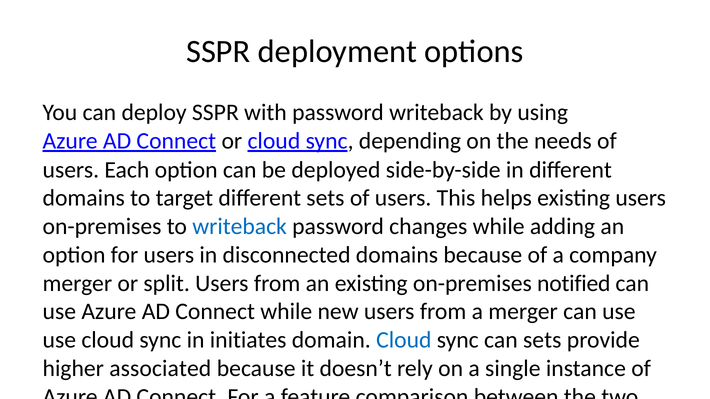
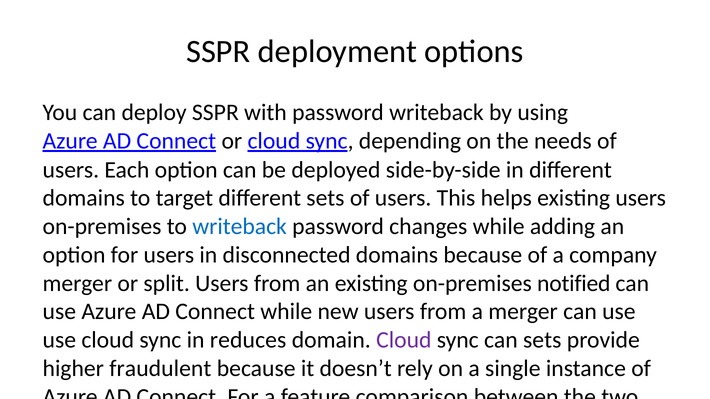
initiates: initiates -> reduces (248, 340)
Cloud colour: blue -> purple (404, 340)
associated: associated -> fraudulent (160, 369)
